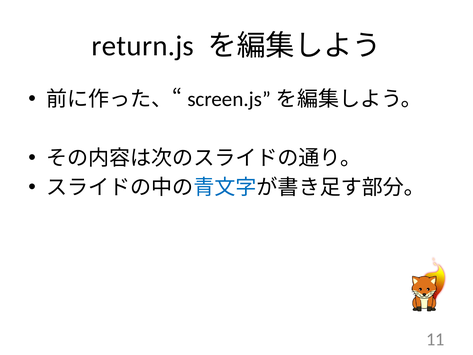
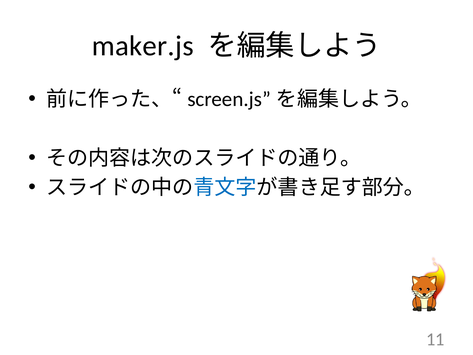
return.js: return.js -> maker.js (143, 46)
